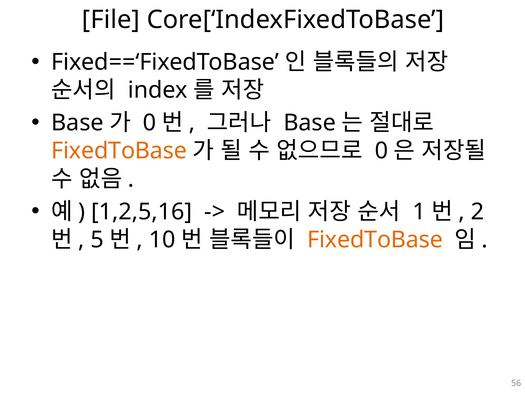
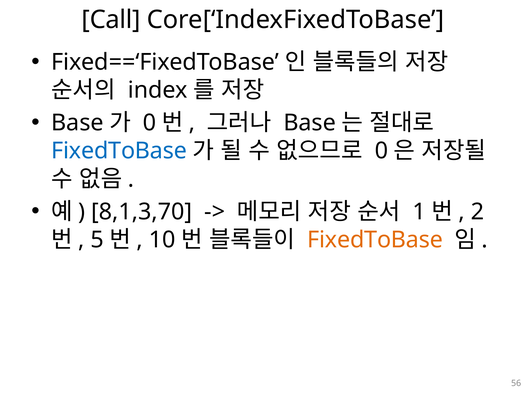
File: File -> Call (111, 20)
FixedToBase colour: orange -> blue (119, 151)
1,2,5,16: 1,2,5,16 -> 8,1,3,70 (142, 212)
